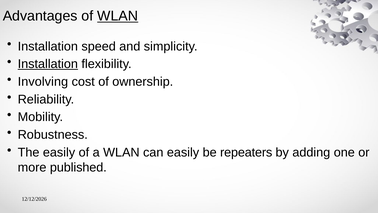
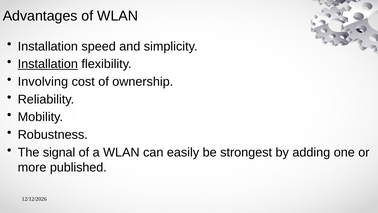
WLAN underline: present -> none (118, 16)
The easily: easily -> signal (59, 152)
repeaters: repeaters -> strongest (246, 152)
